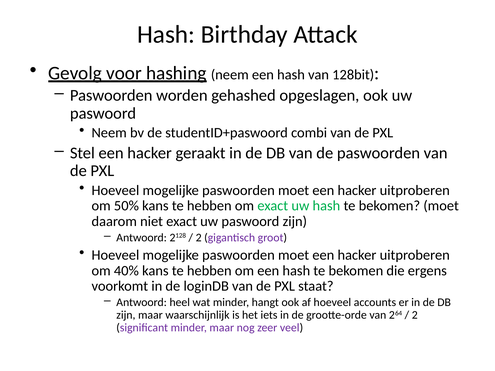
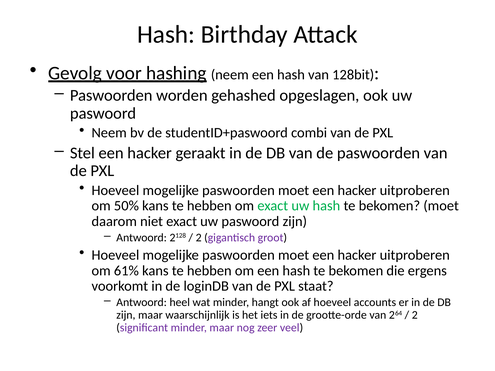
40%: 40% -> 61% (126, 271)
